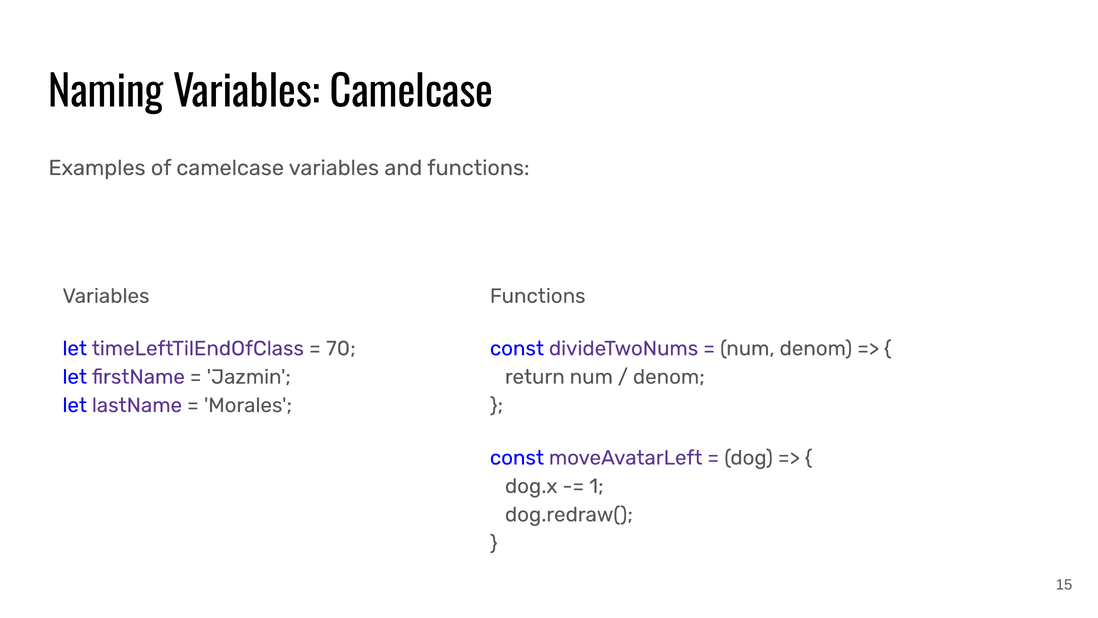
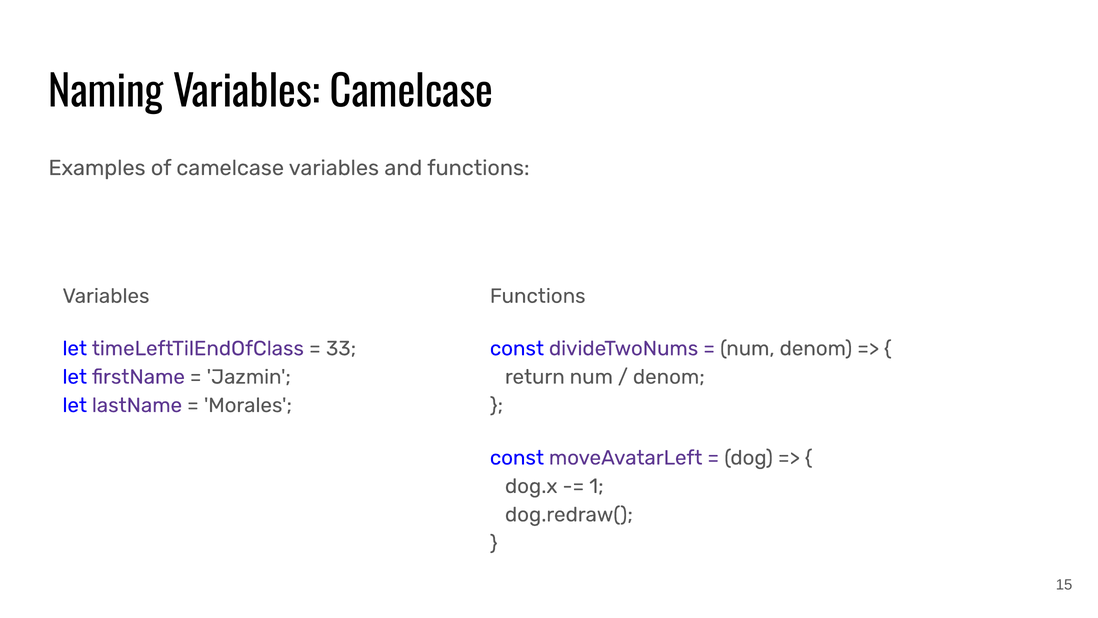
70: 70 -> 33 (341, 348)
